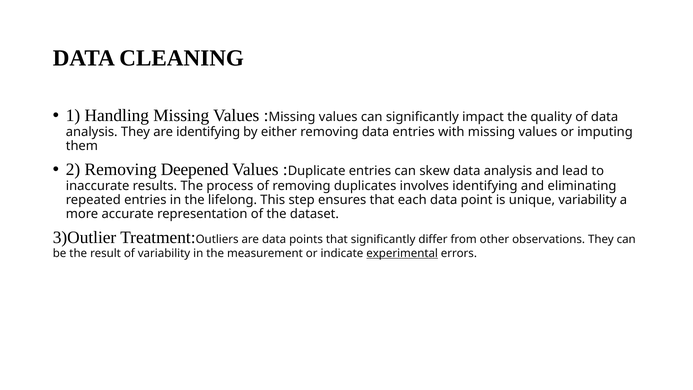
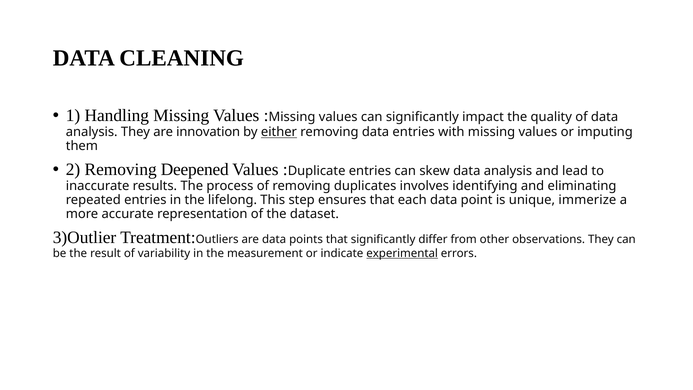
are identifying: identifying -> innovation (208, 132)
either underline: none -> present (279, 132)
unique variability: variability -> immerize (587, 200)
